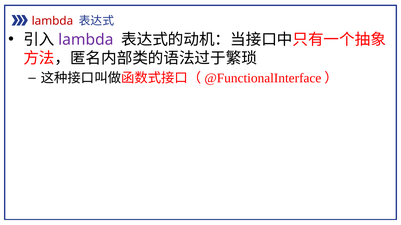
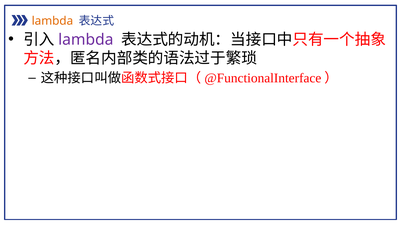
lambda colour: red -> orange (52, 21)
